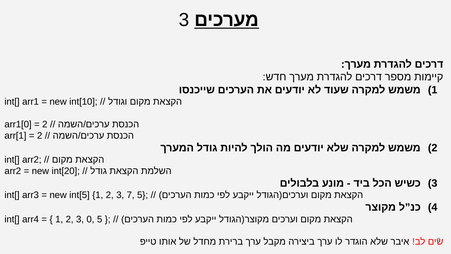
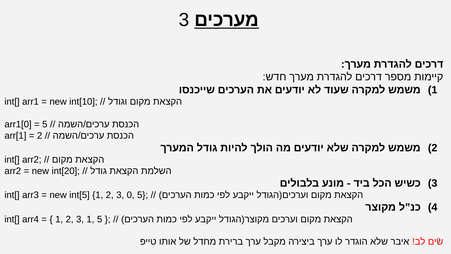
2: 2 -> 5 (45, 124)
7: 7 -> 0 (131, 195)
3 0: 0 -> 1 (90, 219)
